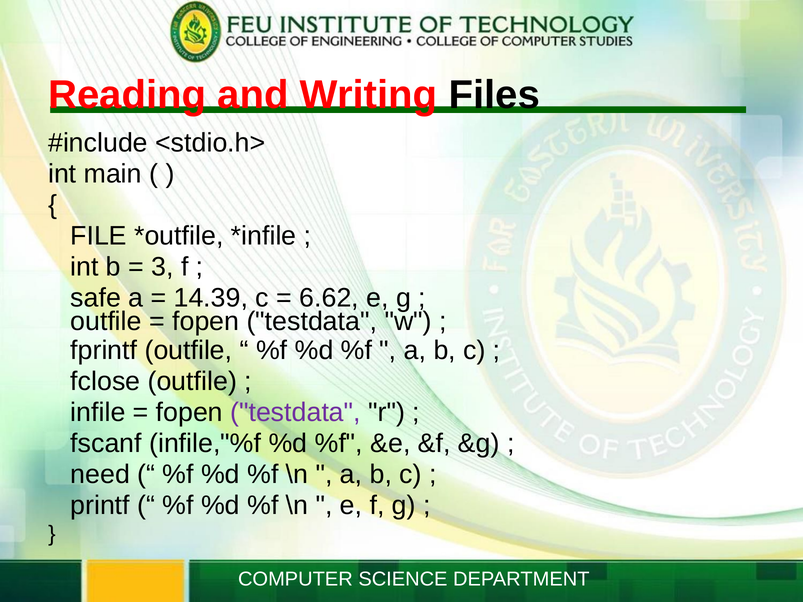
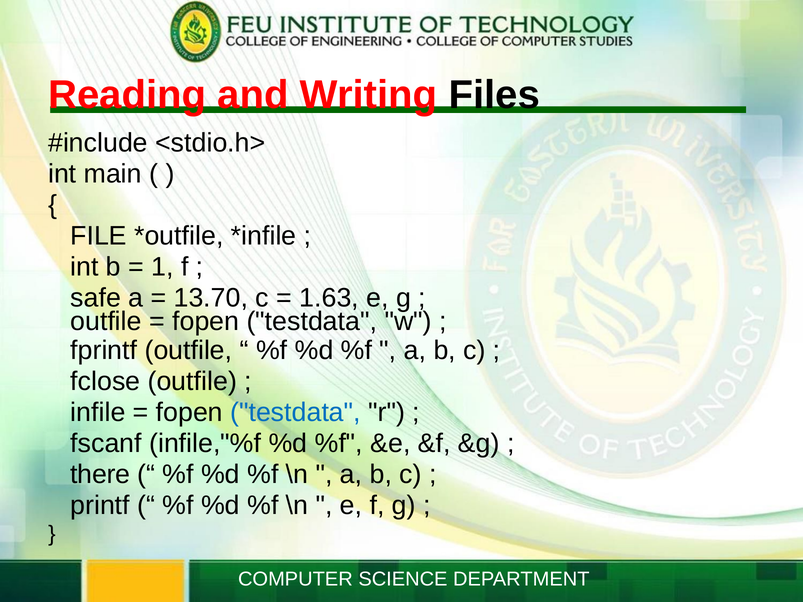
3: 3 -> 1 (162, 267)
14.39: 14.39 -> 13.70 (211, 298)
6.62: 6.62 -> 1.63 (329, 298)
testdata colour: purple -> blue (295, 413)
need: need -> there (100, 475)
